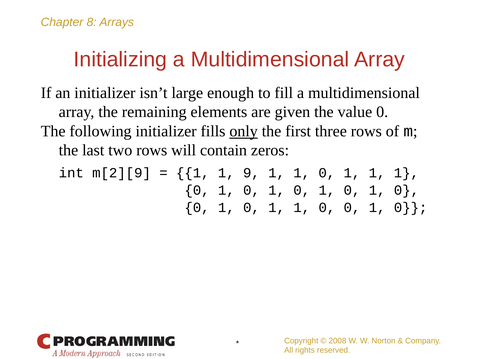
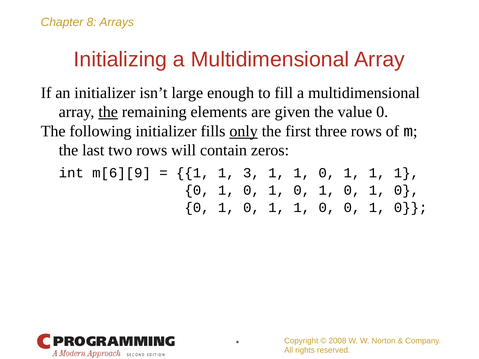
the underline: none -> present (108, 112)
m[2][9: m[2][9 -> m[6][9 (122, 173)
9: 9 -> 3 (251, 173)
